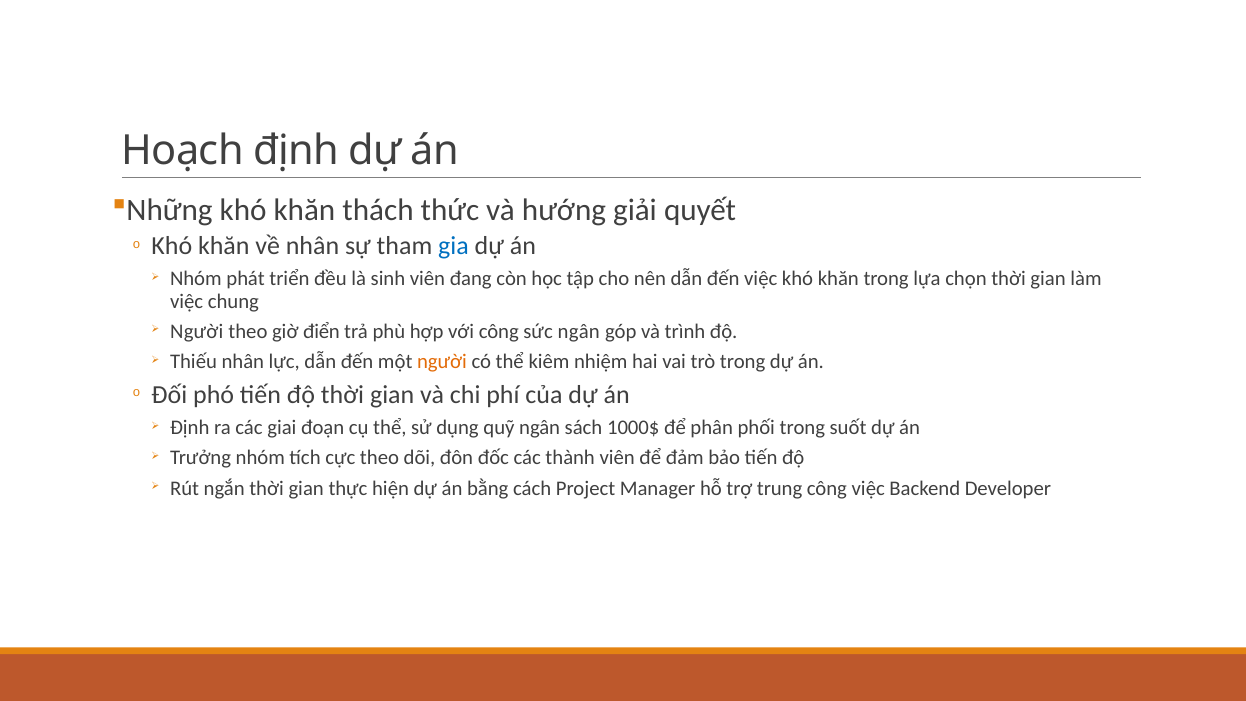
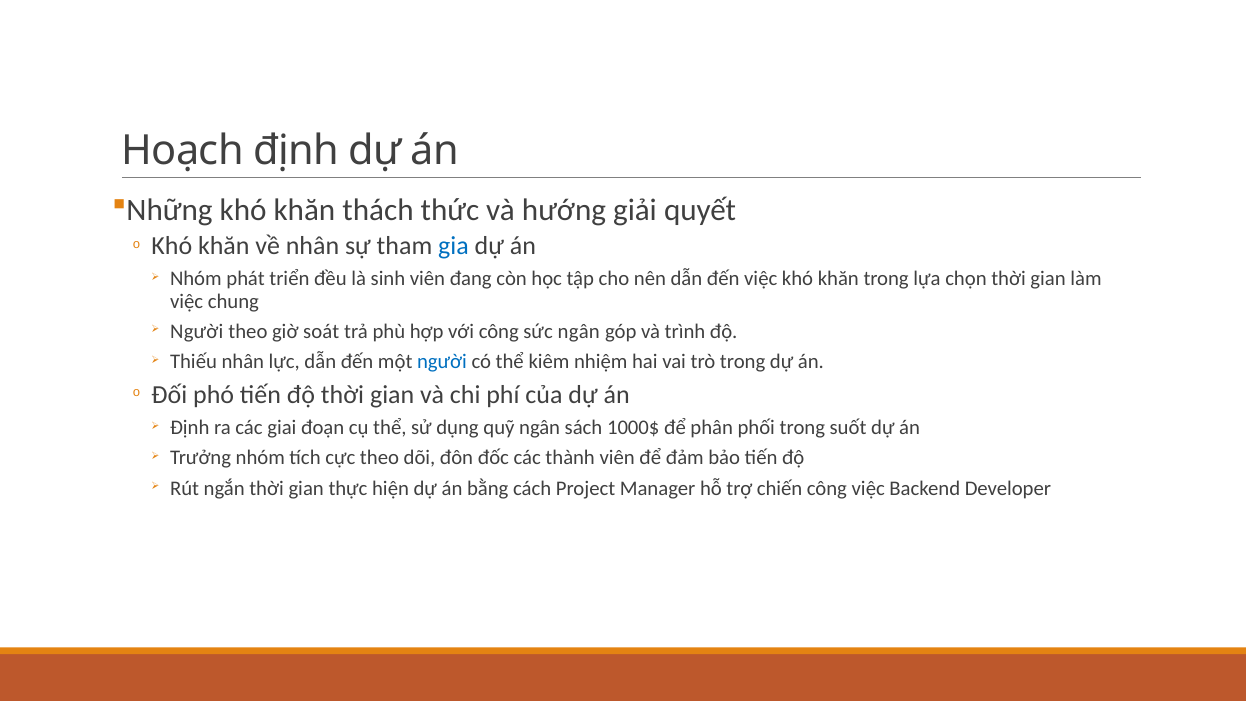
điển: điển -> soát (321, 332)
người colour: orange -> blue (442, 362)
trung: trung -> chiến (780, 488)
